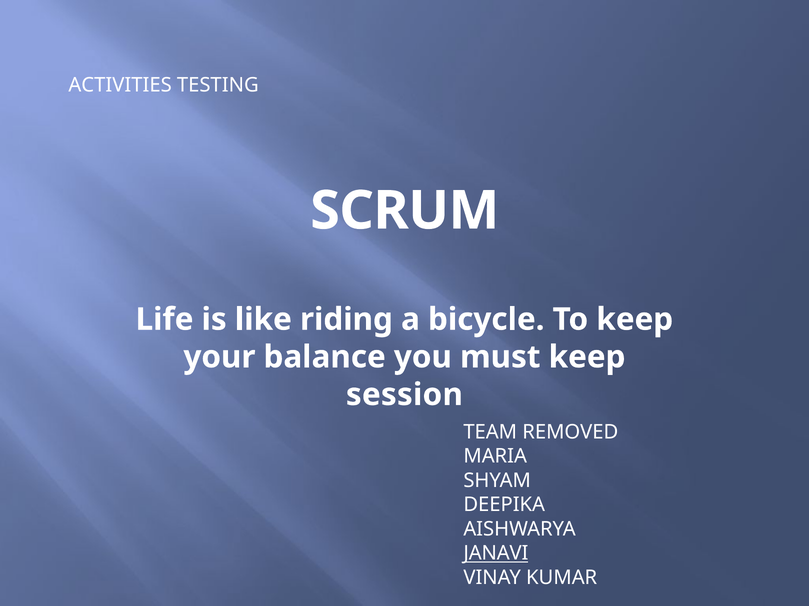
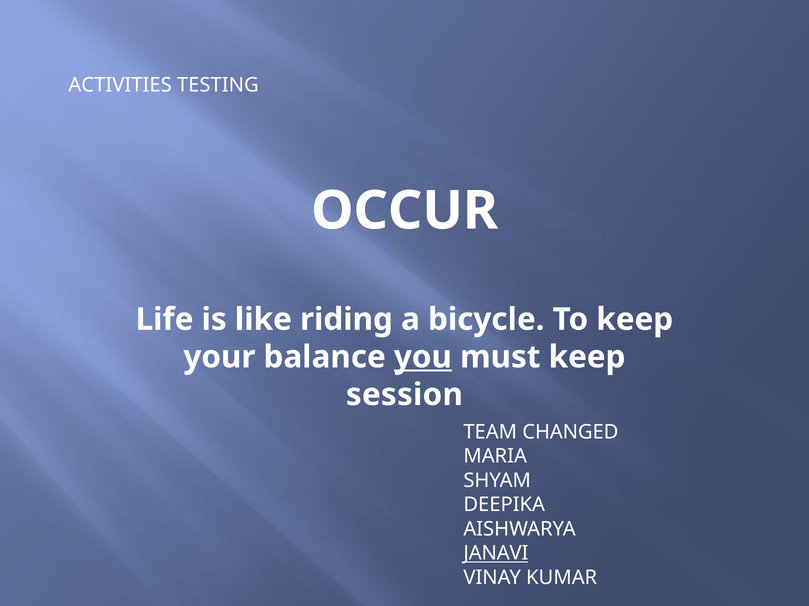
SCRUM: SCRUM -> OCCUR (405, 211)
you underline: none -> present (423, 357)
REMOVED: REMOVED -> CHANGED (570, 433)
